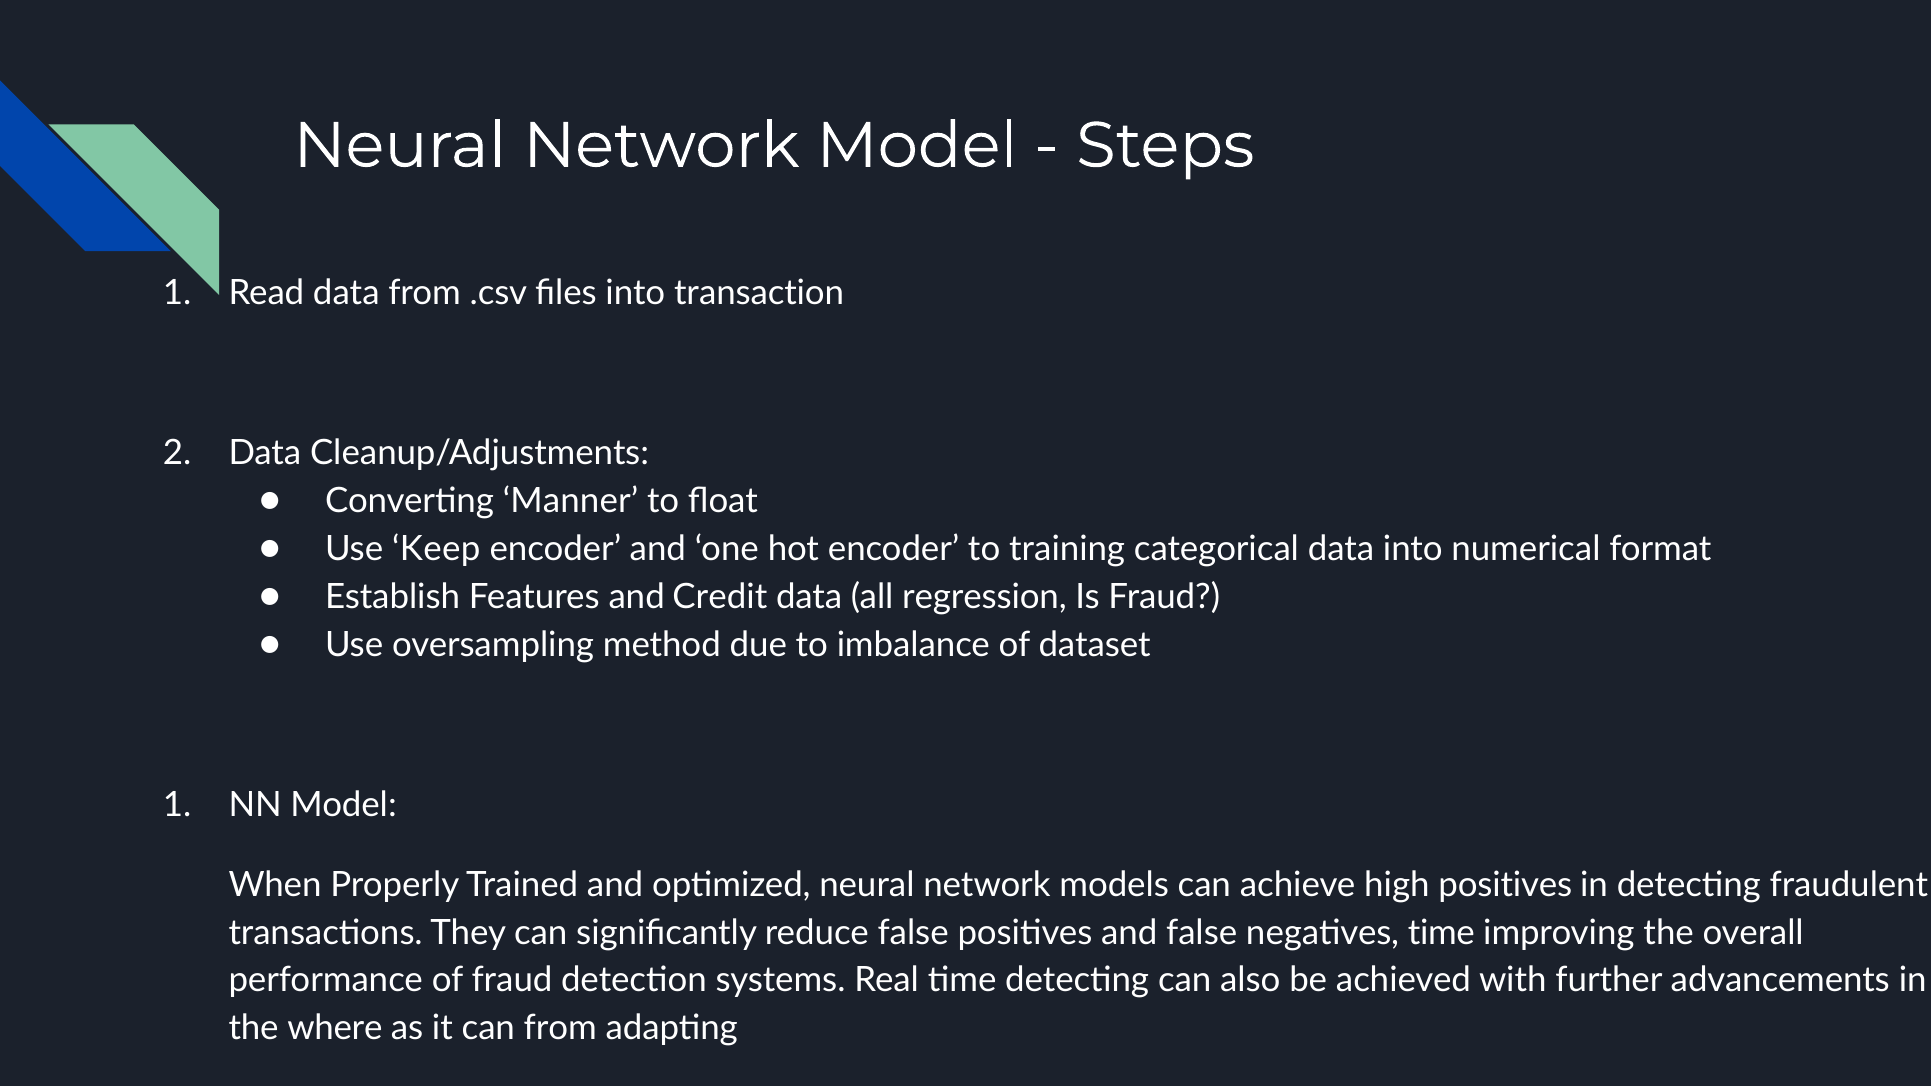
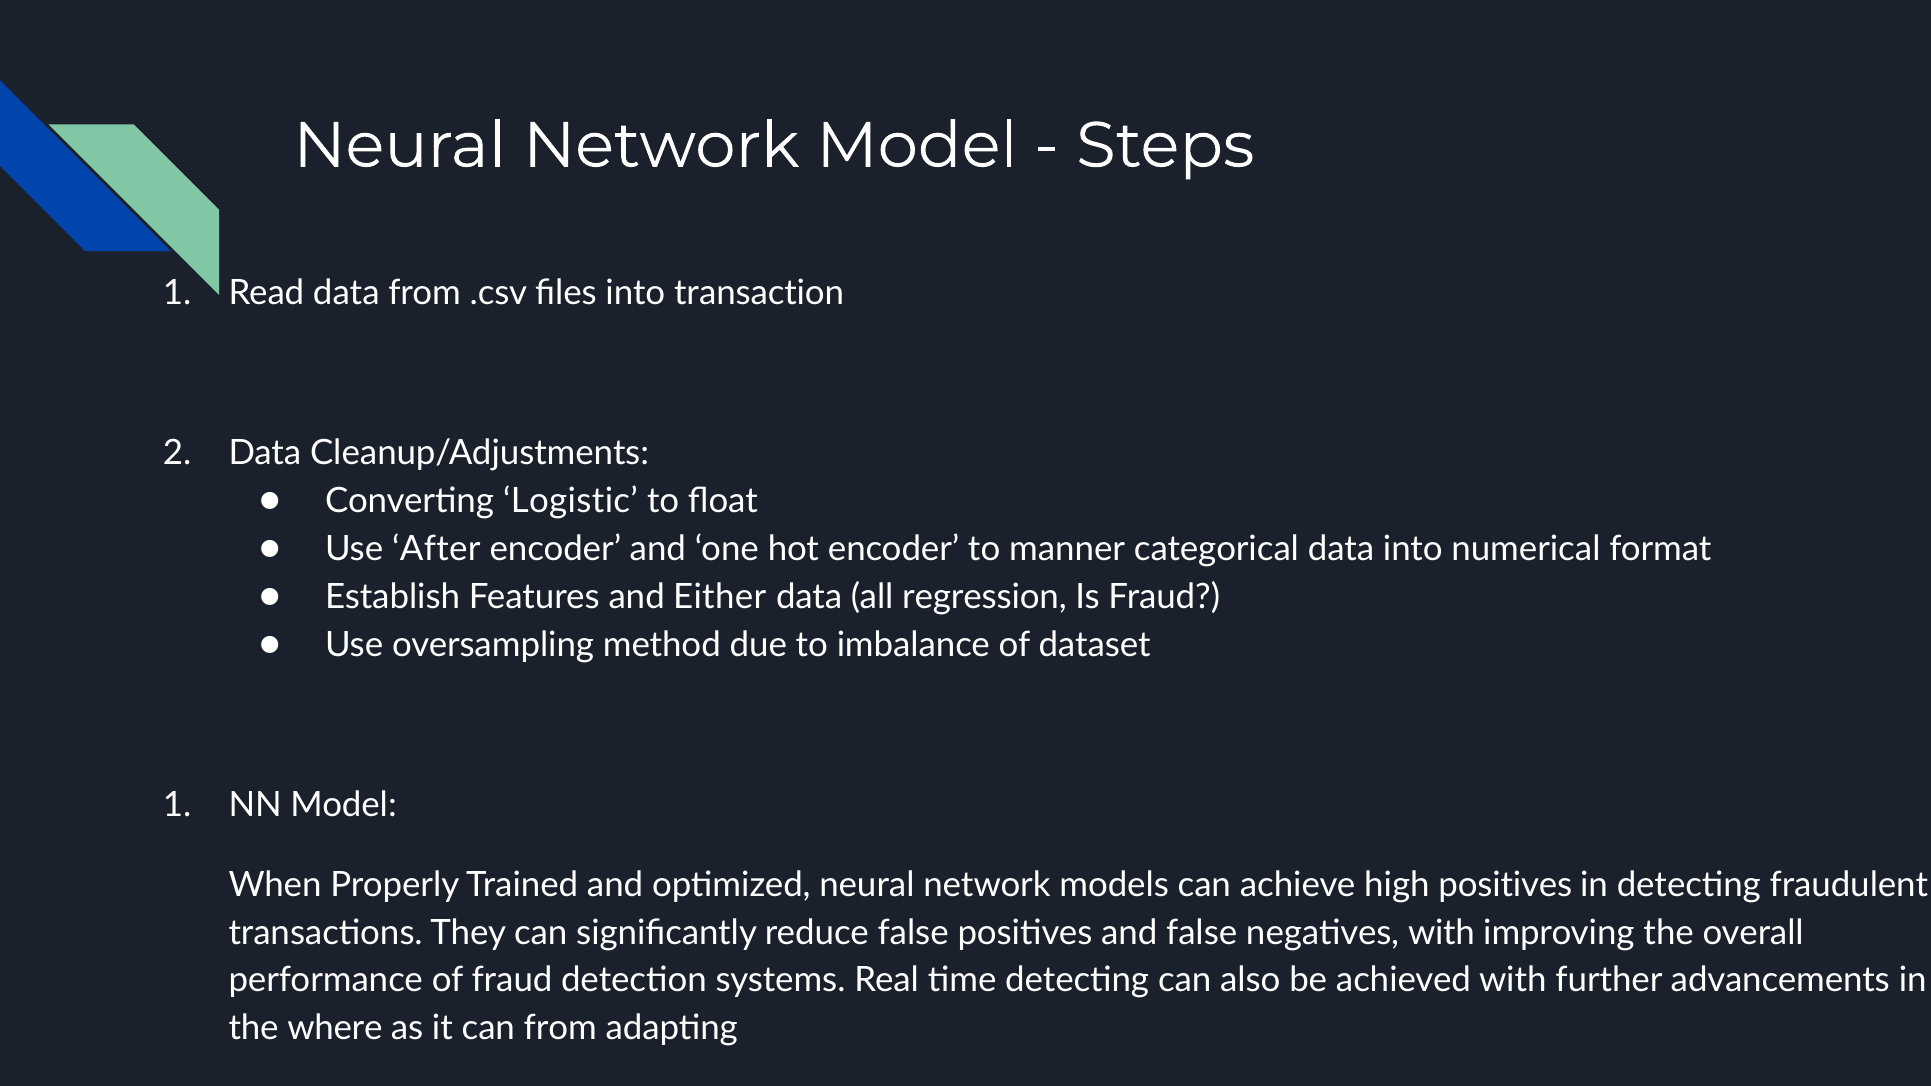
Manner: Manner -> Logistic (570, 501)
Keep: Keep -> After (436, 549)
training: training -> manner (1067, 549)
Credit: Credit -> Either (720, 597)
negatives time: time -> with (1441, 933)
